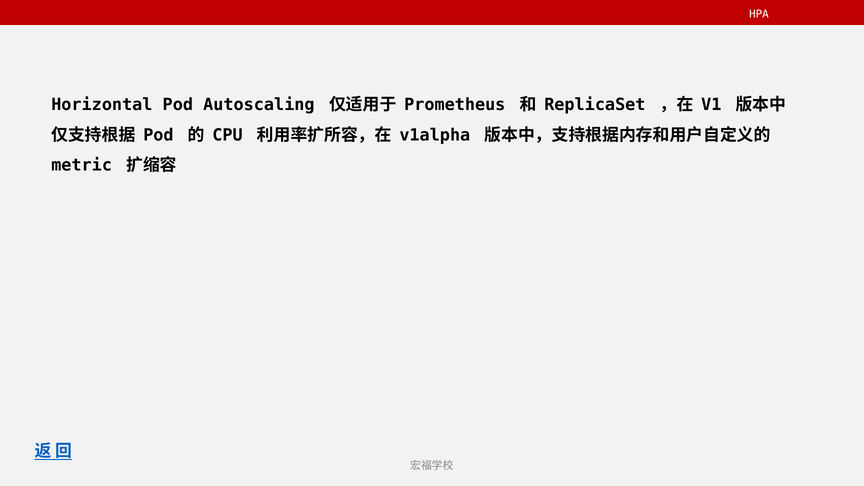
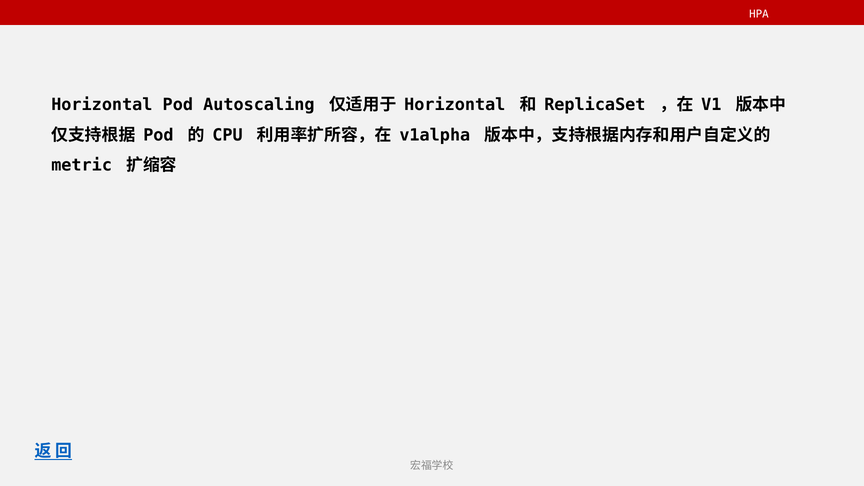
Prometheus: Prometheus -> Horizontal (455, 105)
